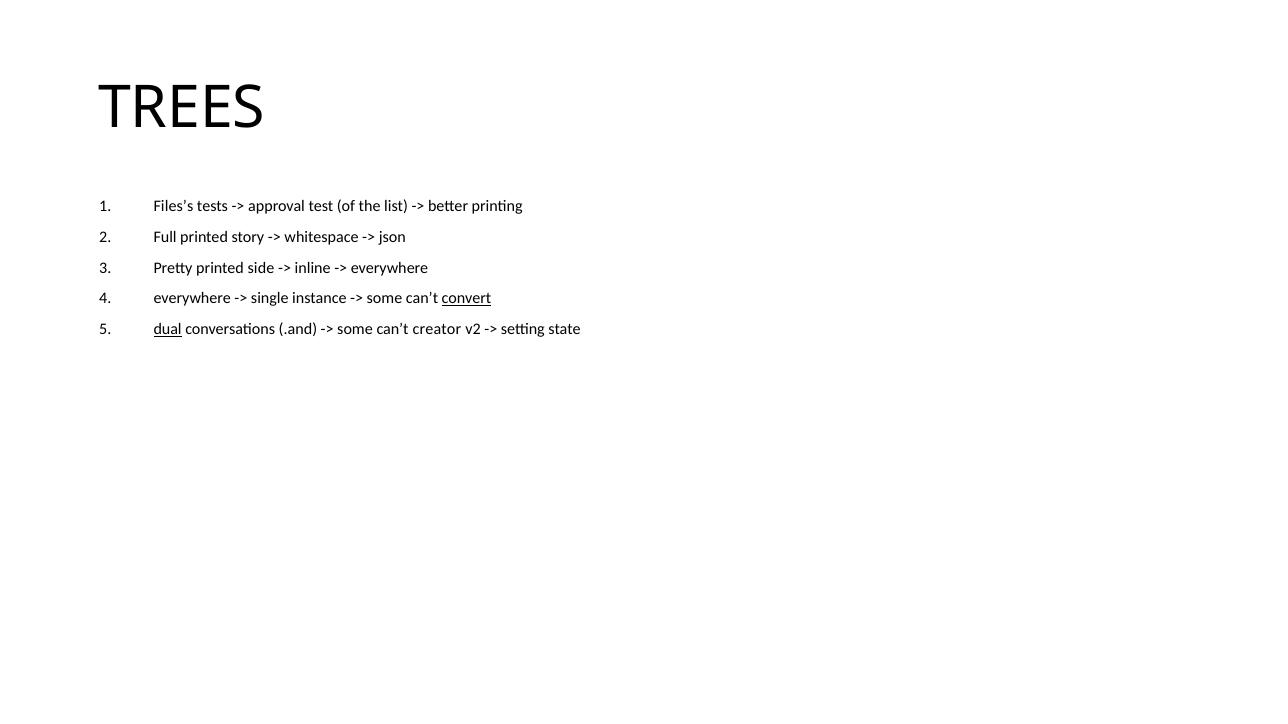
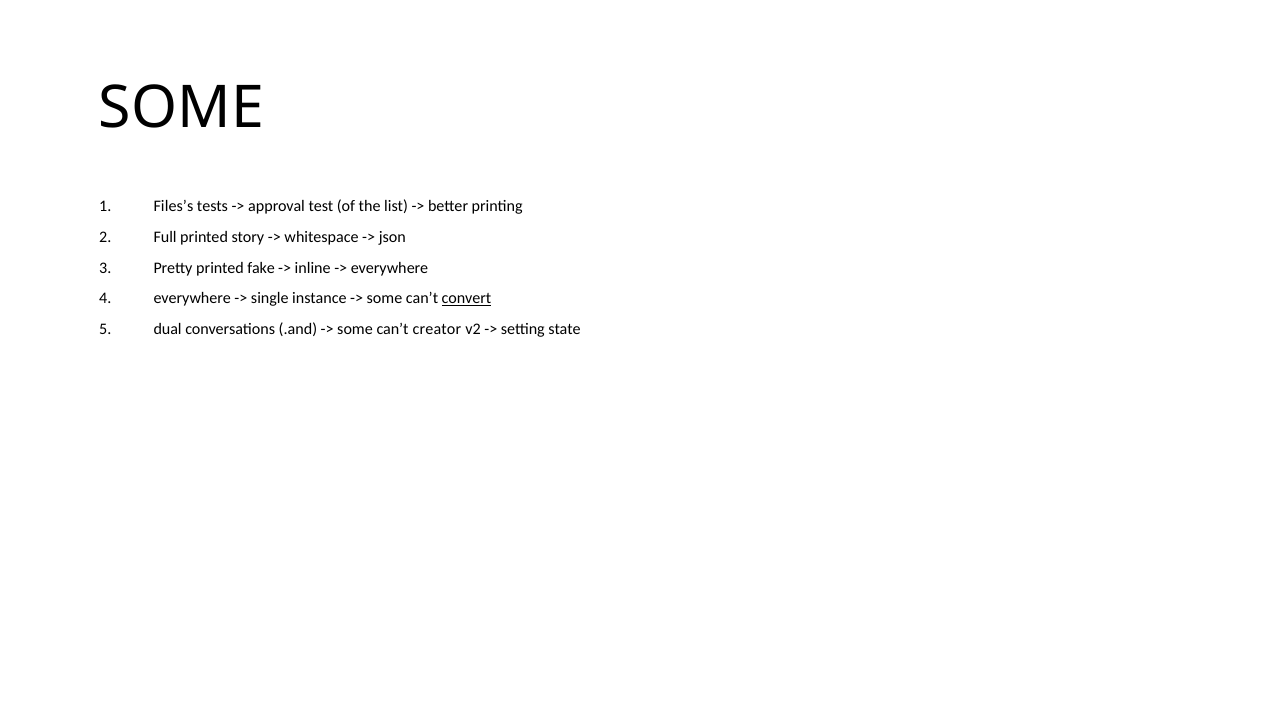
TREES: TREES -> SOME (181, 108)
side: side -> fake (261, 268)
dual underline: present -> none (168, 330)
